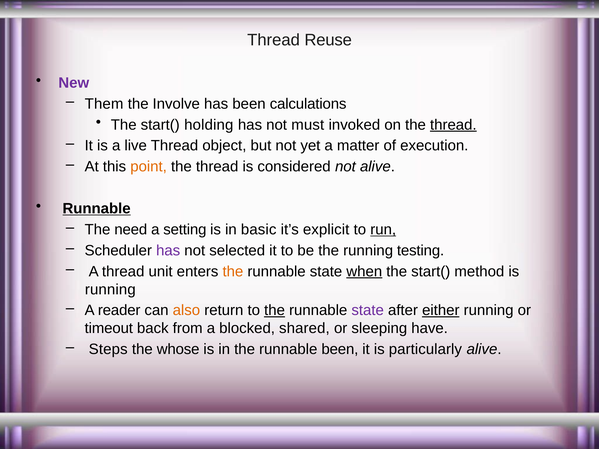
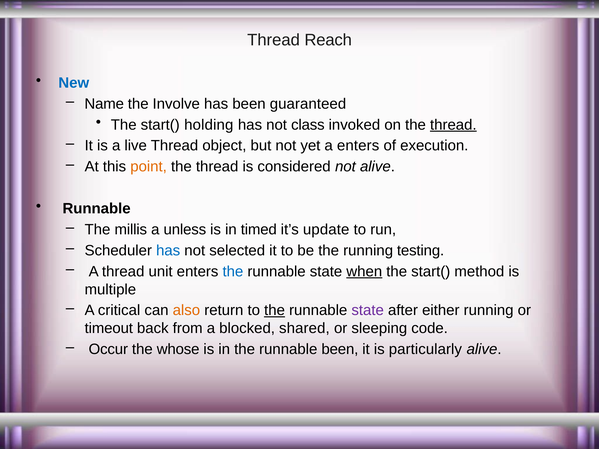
Reuse: Reuse -> Reach (328, 40)
New colour: purple -> blue (74, 83)
Them: Them -> Name (104, 104)
calculations: calculations -> guaranteed (308, 104)
must: must -> class (308, 125)
a matter: matter -> enters (358, 146)
Runnable underline: present -> none (97, 209)
need: need -> millis (131, 230)
setting: setting -> unless (185, 230)
basic: basic -> timed (259, 230)
explicit: explicit -> update (326, 230)
run underline: present -> none (383, 230)
has colour: purple -> blue (168, 251)
the colour: orange -> blue (233, 272)
running: running -> multiple (110, 290)
reader: reader -> critical (119, 311)
either underline: present -> none (441, 311)
have: have -> code (430, 328)
Steps: Steps -> Occur (108, 349)
